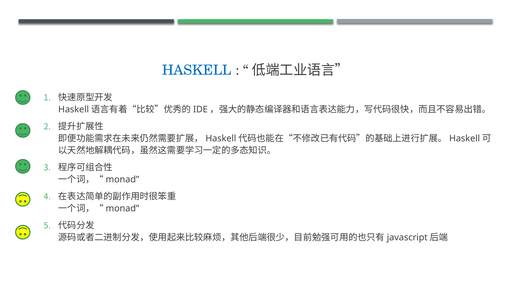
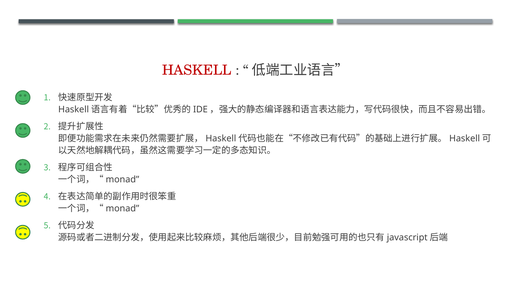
HASKELL colour: blue -> red (197, 70)
